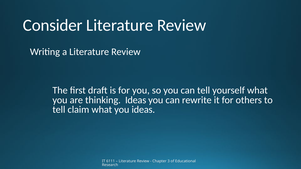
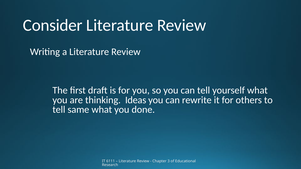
claim: claim -> same (78, 110)
you ideas: ideas -> done (143, 110)
